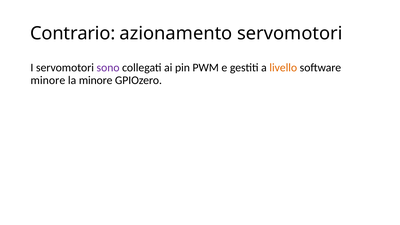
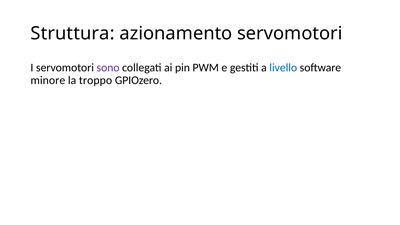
Contrario: Contrario -> Struttura (73, 34)
livello colour: orange -> blue (283, 68)
la minore: minore -> troppo (96, 80)
